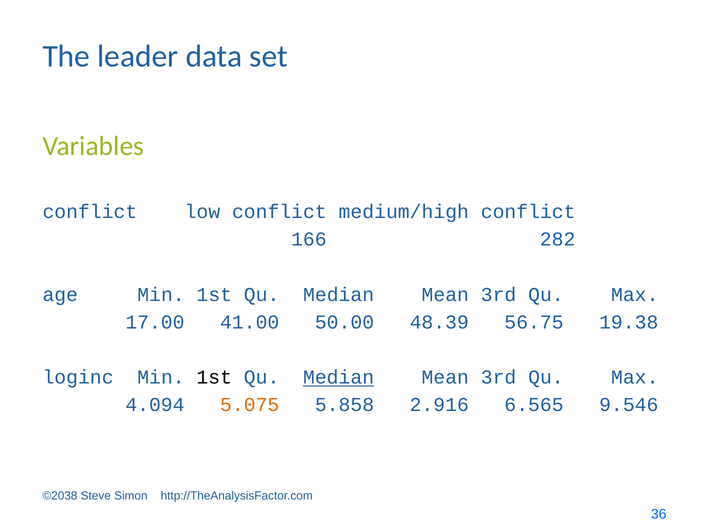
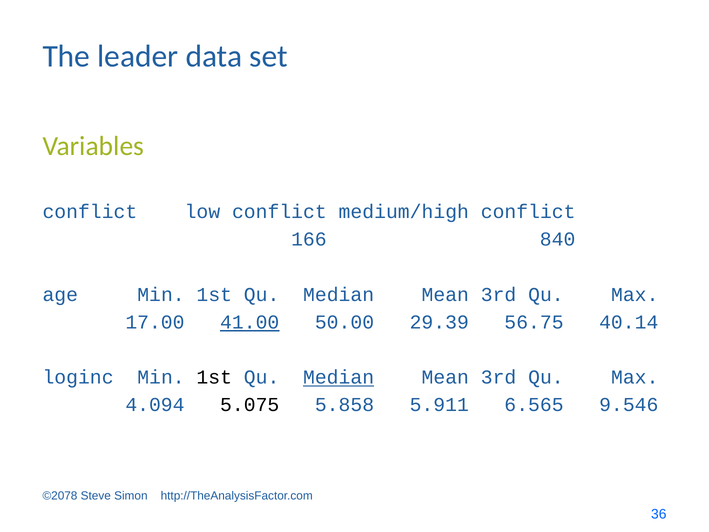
282: 282 -> 840 (558, 239)
41.00 underline: none -> present (250, 322)
48.39: 48.39 -> 29.39 (439, 322)
19.38: 19.38 -> 40.14 (629, 322)
5.075 colour: orange -> black (250, 405)
2.916: 2.916 -> 5.911 (439, 405)
©2038: ©2038 -> ©2078 (60, 496)
